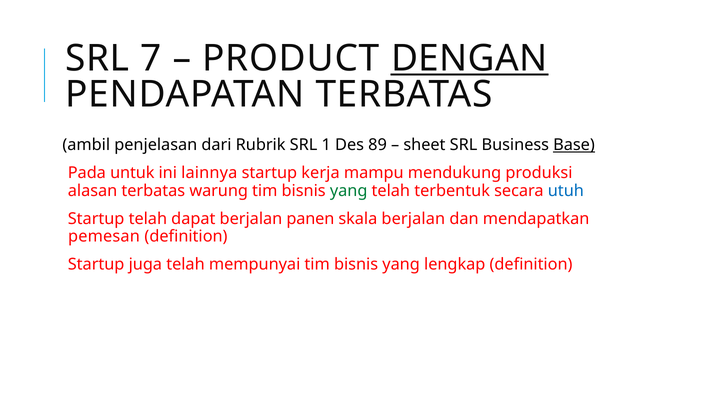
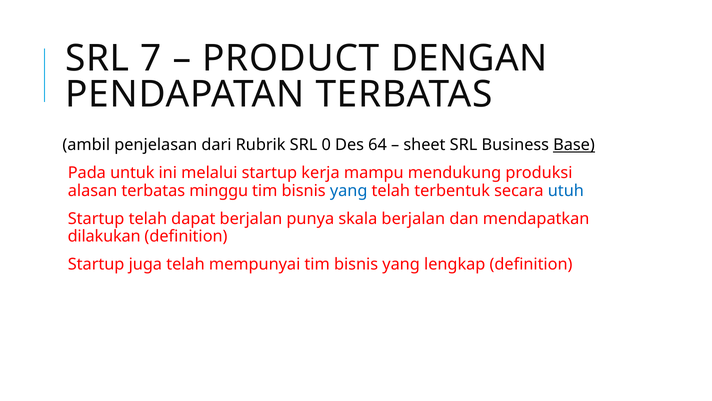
DENGAN underline: present -> none (469, 59)
1: 1 -> 0 (326, 145)
89: 89 -> 64 (378, 145)
lainnya: lainnya -> melalui (209, 173)
warung: warung -> minggu (219, 190)
yang colour: green -> blue (349, 190)
panen: panen -> punya (310, 218)
pemesan: pemesan -> dilakukan (104, 236)
